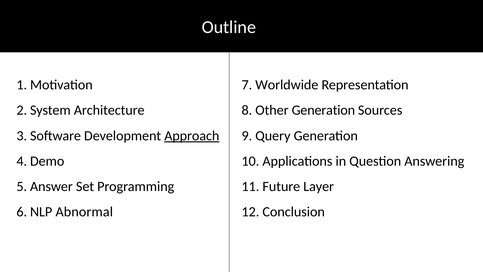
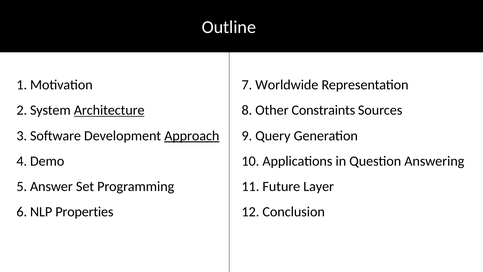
Architecture underline: none -> present (109, 110)
Other Generation: Generation -> Constraints (323, 110)
Abnormal: Abnormal -> Properties (84, 212)
